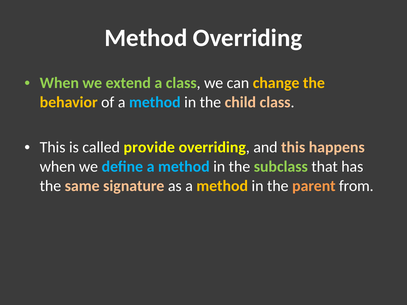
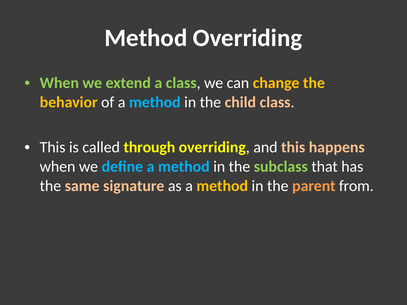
provide: provide -> through (149, 147)
